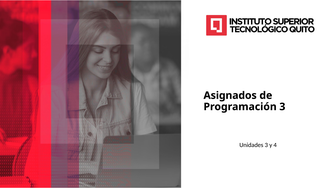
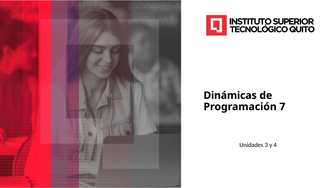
Asignados: Asignados -> Dinámicas (230, 96)
Programación 3: 3 -> 7 (282, 107)
